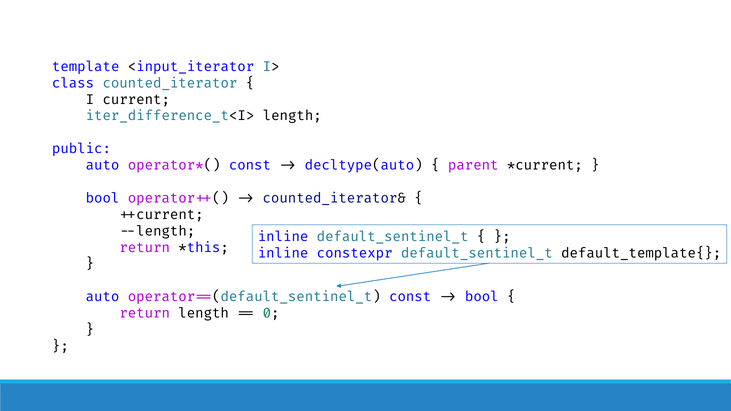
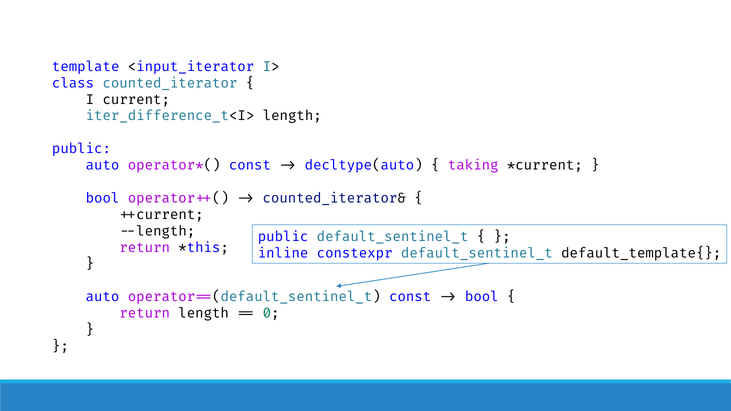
parent: parent -> taking (473, 165)
inline: inline -> public (283, 237)
